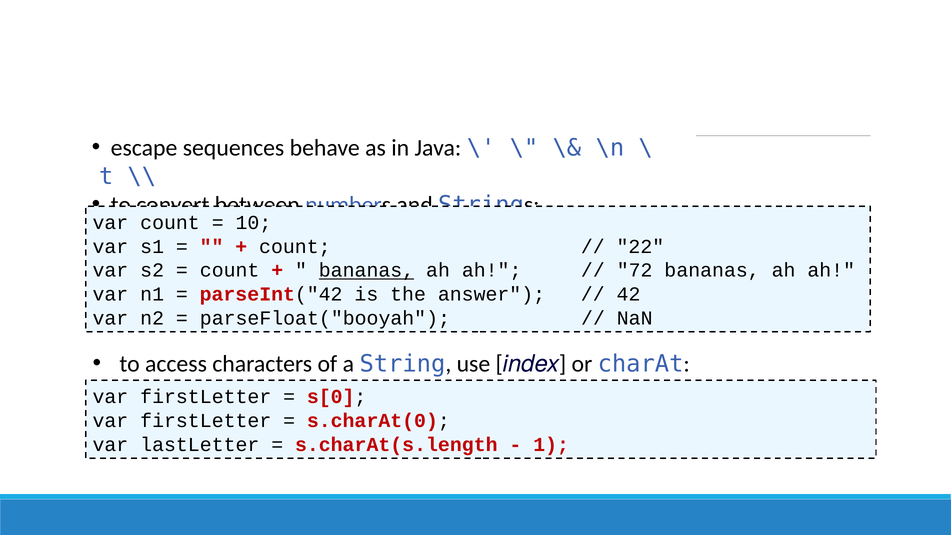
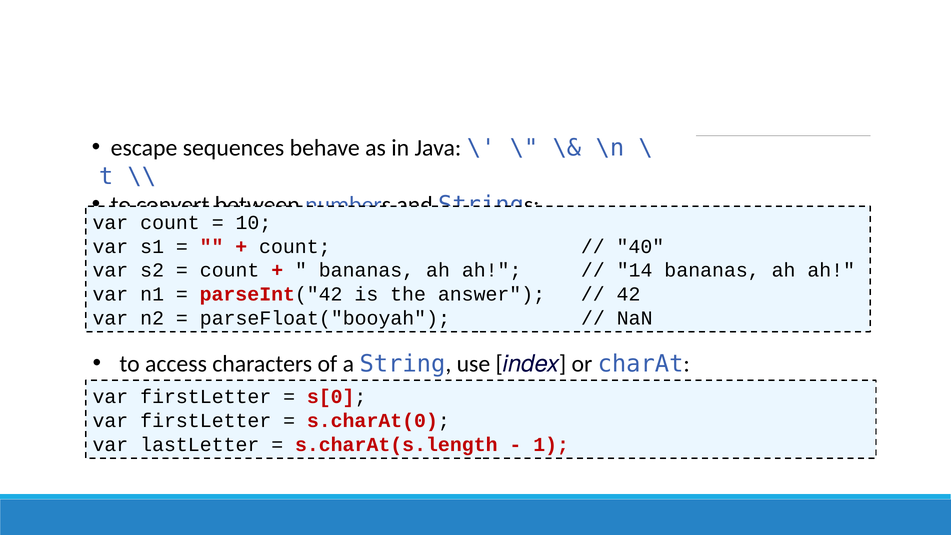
22: 22 -> 40 (640, 247)
bananas underline: present -> none (367, 270)
72: 72 -> 14 (635, 270)
